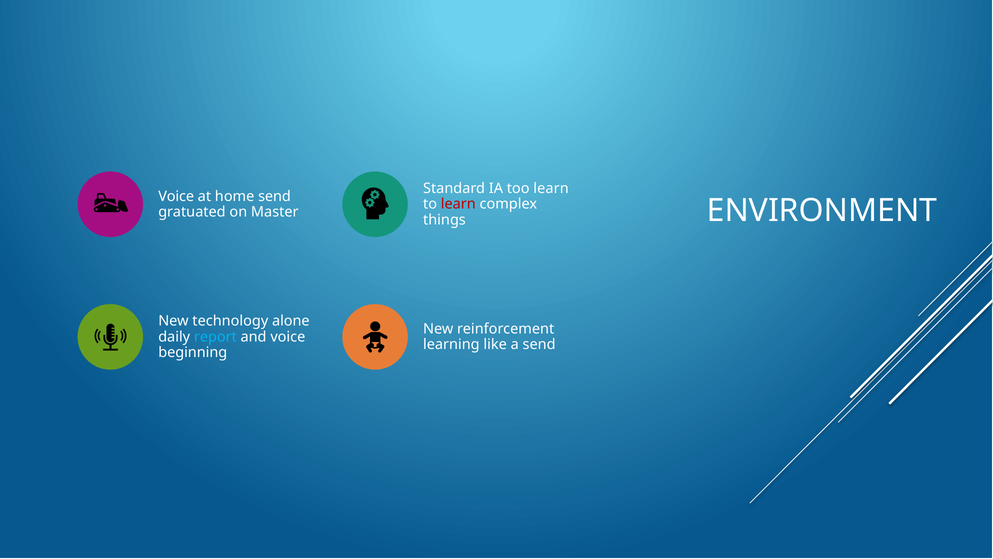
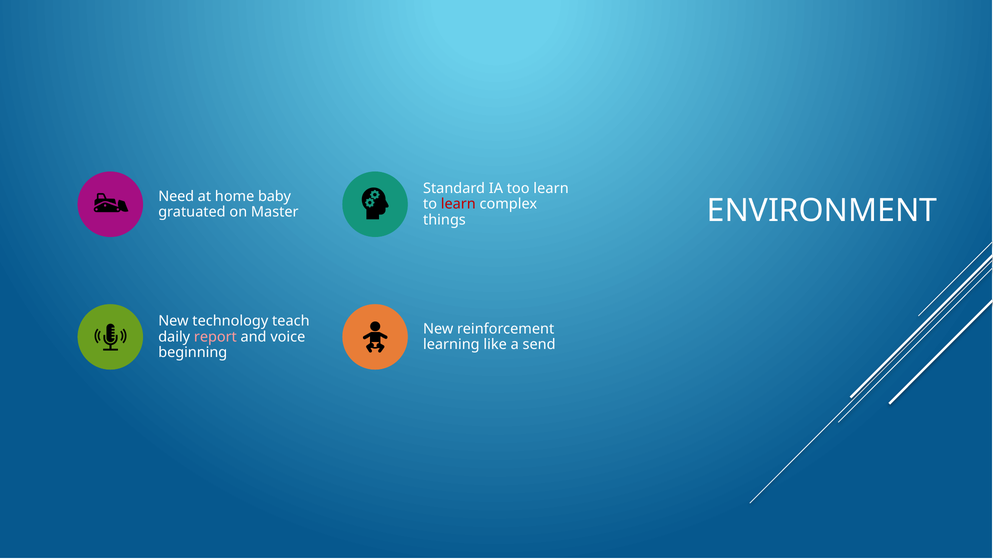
Voice: Voice -> Need (176, 196)
home send: send -> baby (274, 196)
alone: alone -> teach (291, 321)
report colour: light blue -> pink (215, 337)
